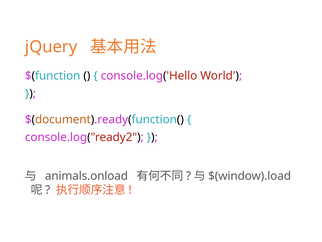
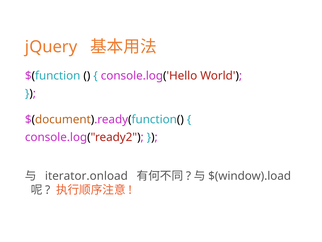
animals.onload: animals.onload -> iterator.onload (86, 176)
